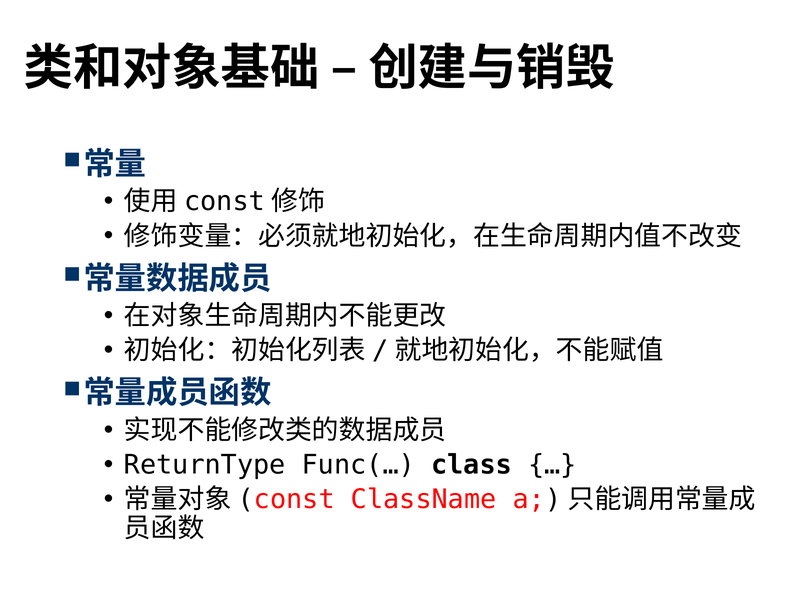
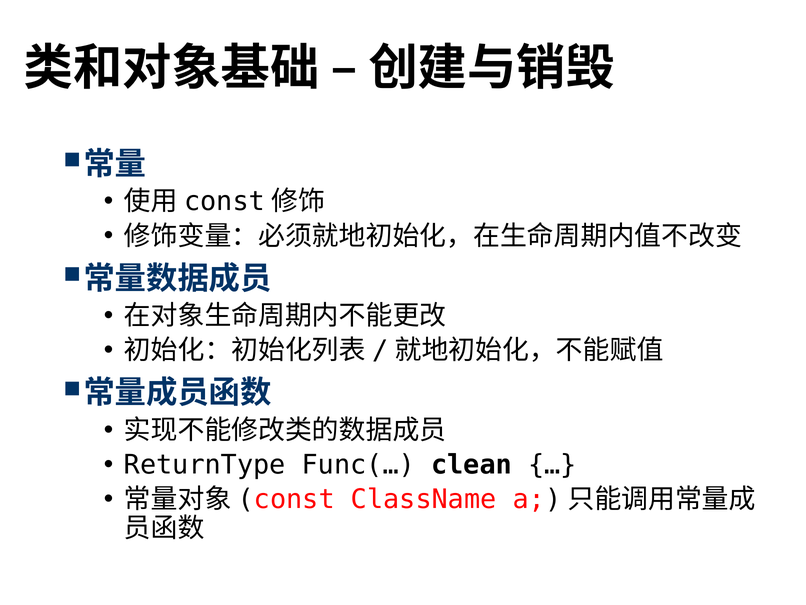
class: class -> clean (472, 464)
